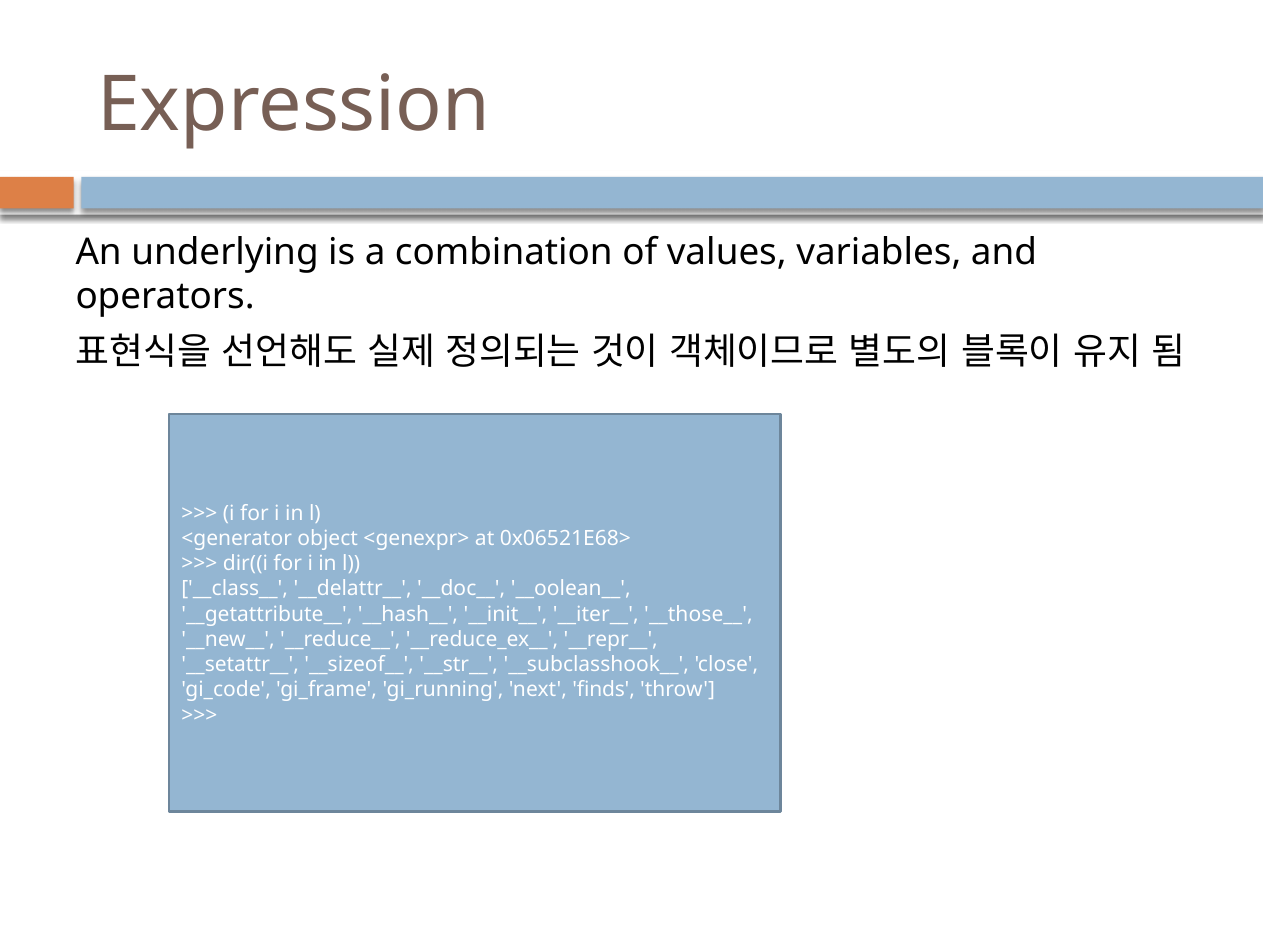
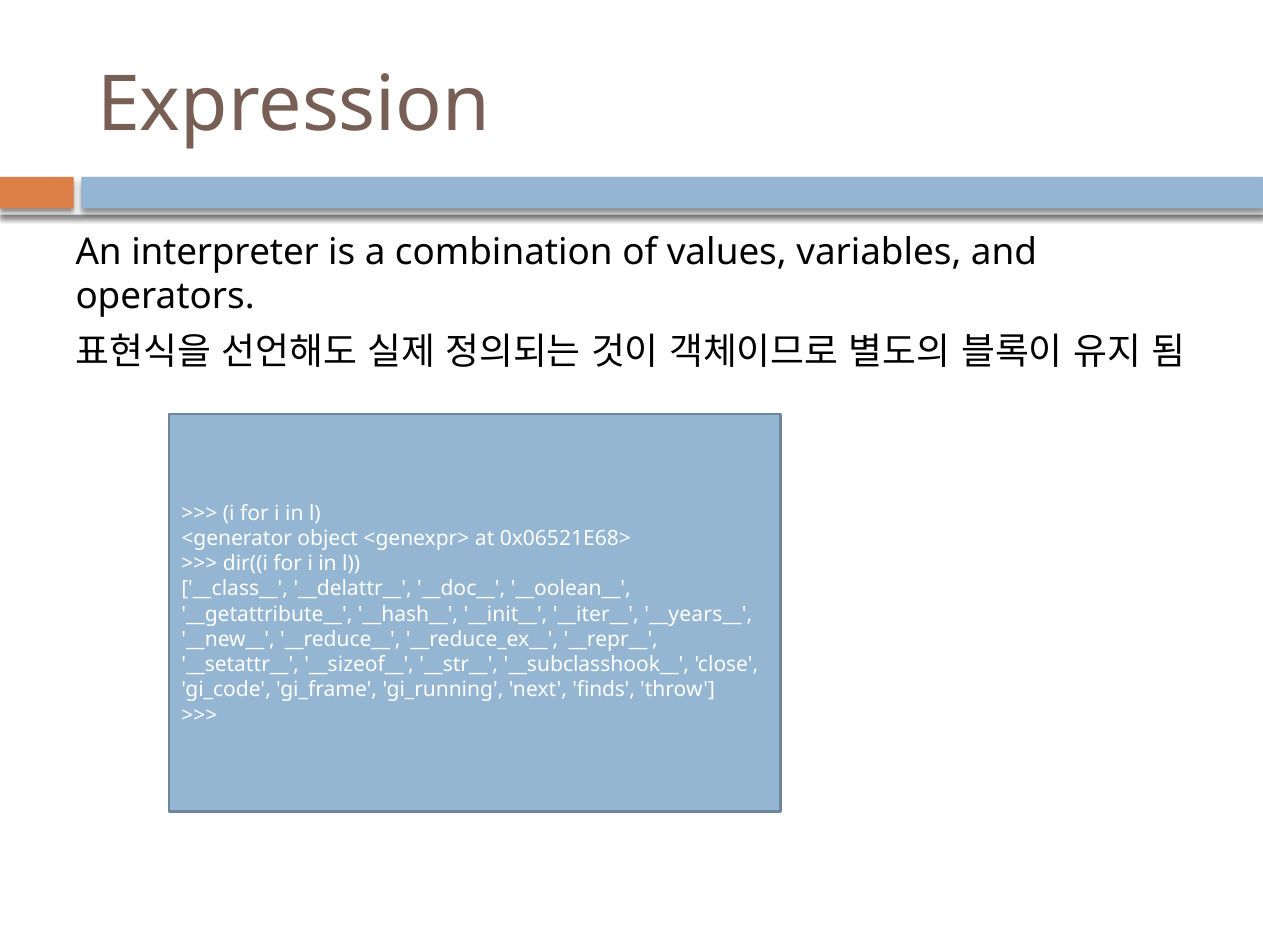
underlying: underlying -> interpreter (225, 252)
__those__: __those__ -> __years__ (698, 614)
